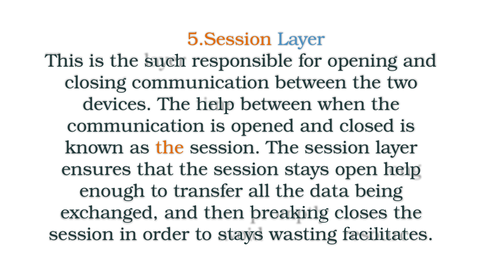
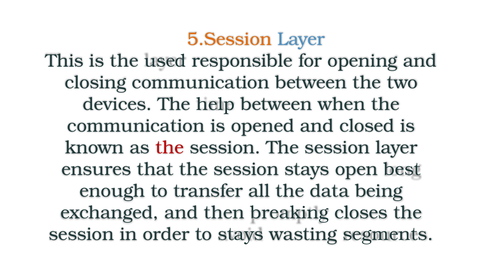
such: such -> used (165, 61)
the colour: orange -> red (170, 148)
open help: help -> best (402, 169)
facilitates: facilitates -> segments (388, 234)
